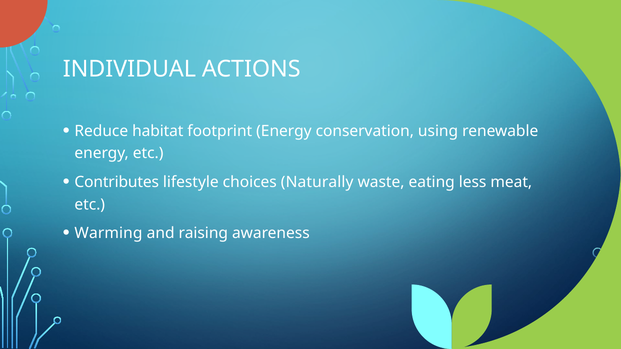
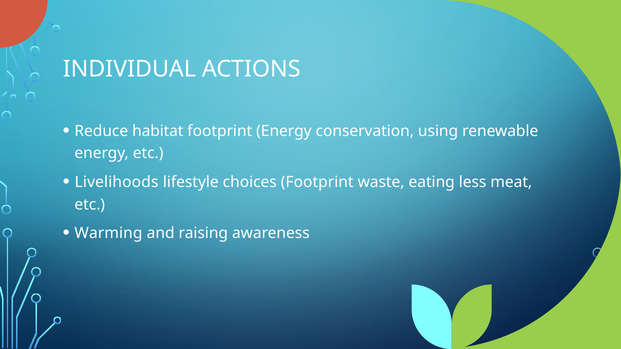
Contributes: Contributes -> Livelihoods (117, 182)
choices Naturally: Naturally -> Footprint (317, 182)
